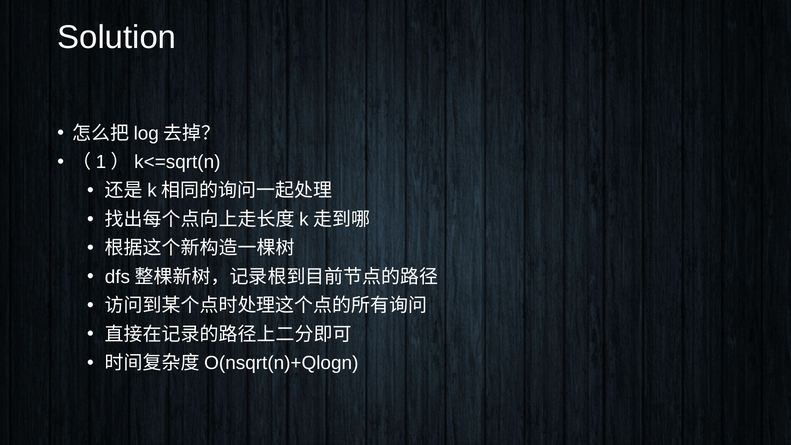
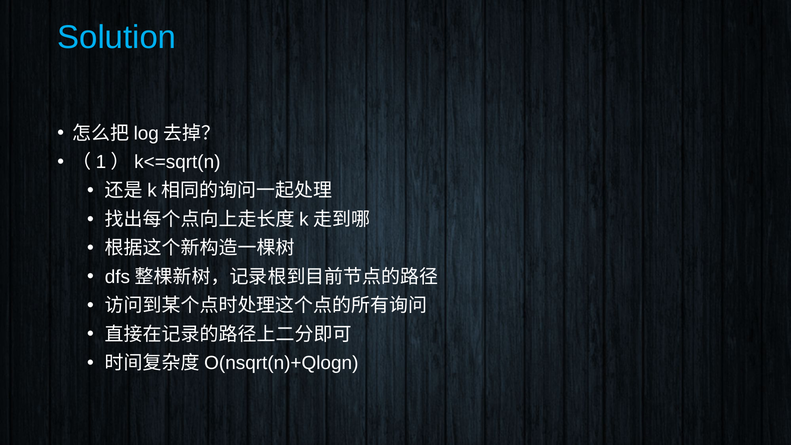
Solution colour: white -> light blue (117, 37)
